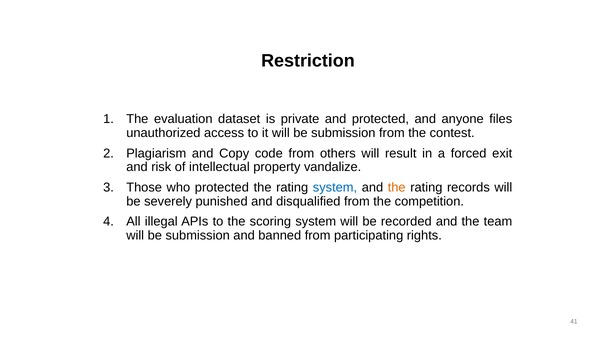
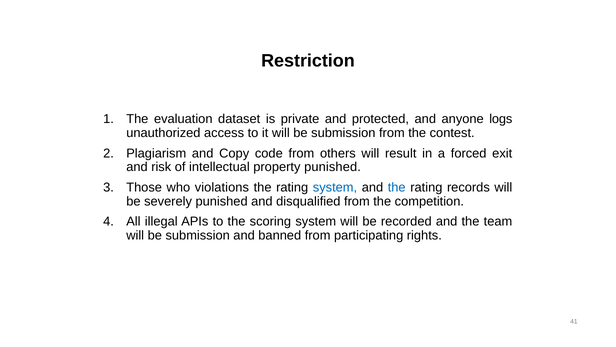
files: files -> logs (501, 119)
property vandalize: vandalize -> punished (333, 167)
who protected: protected -> violations (222, 187)
the colour: orange -> blue (397, 187)
